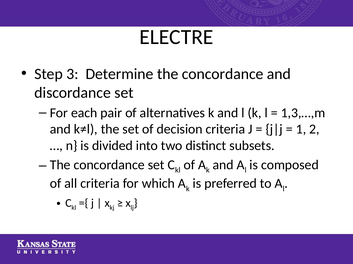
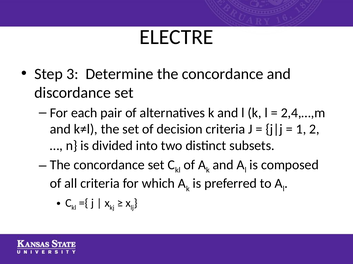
1,3,…,m: 1,3,…,m -> 2,4,…,m (303, 113)
